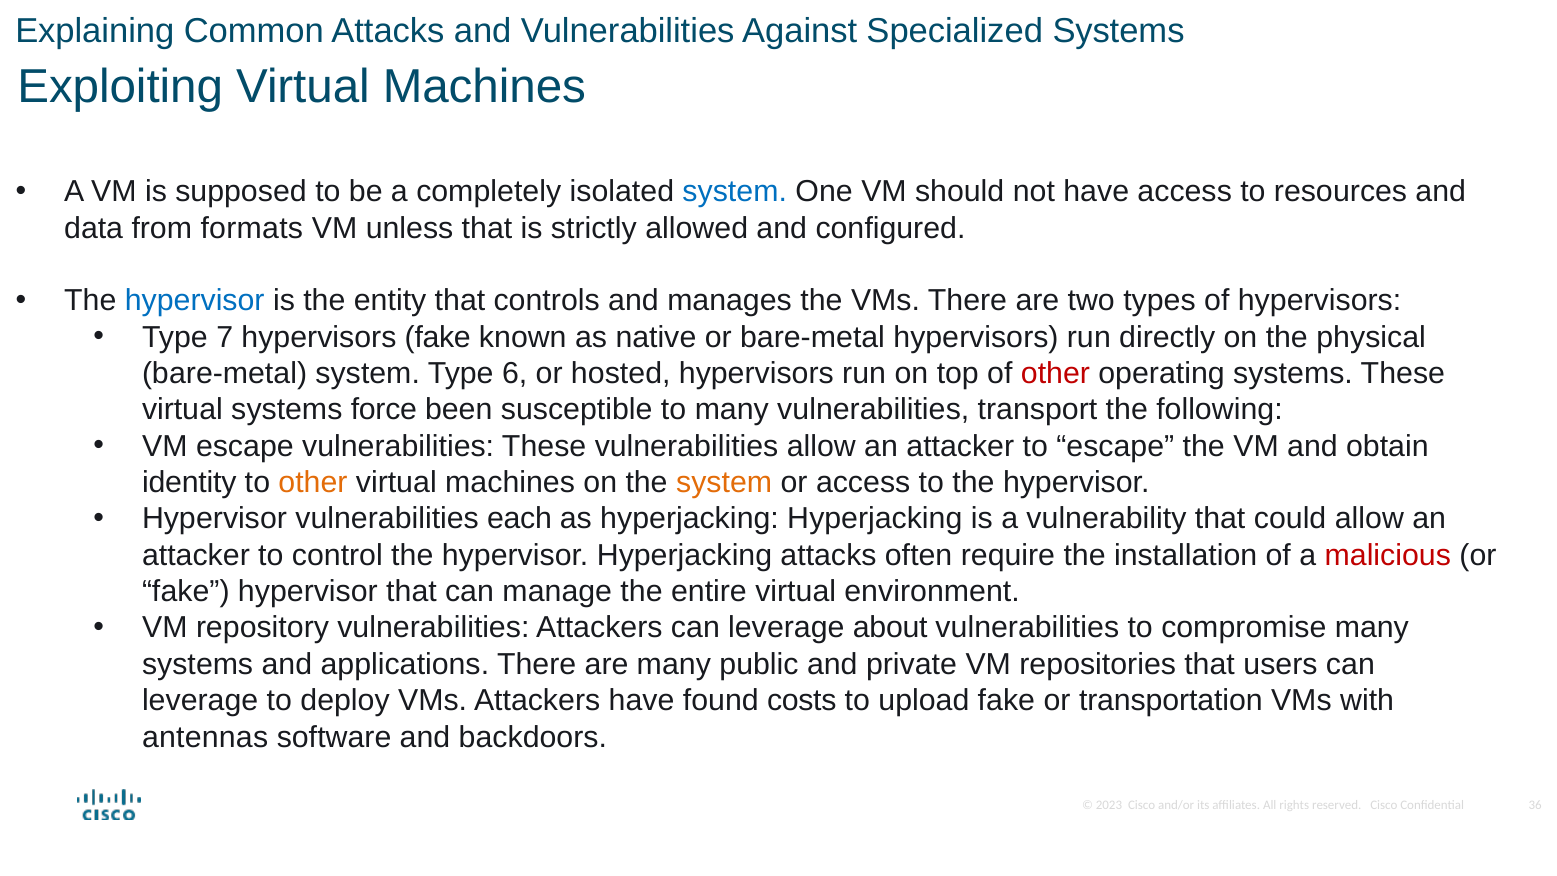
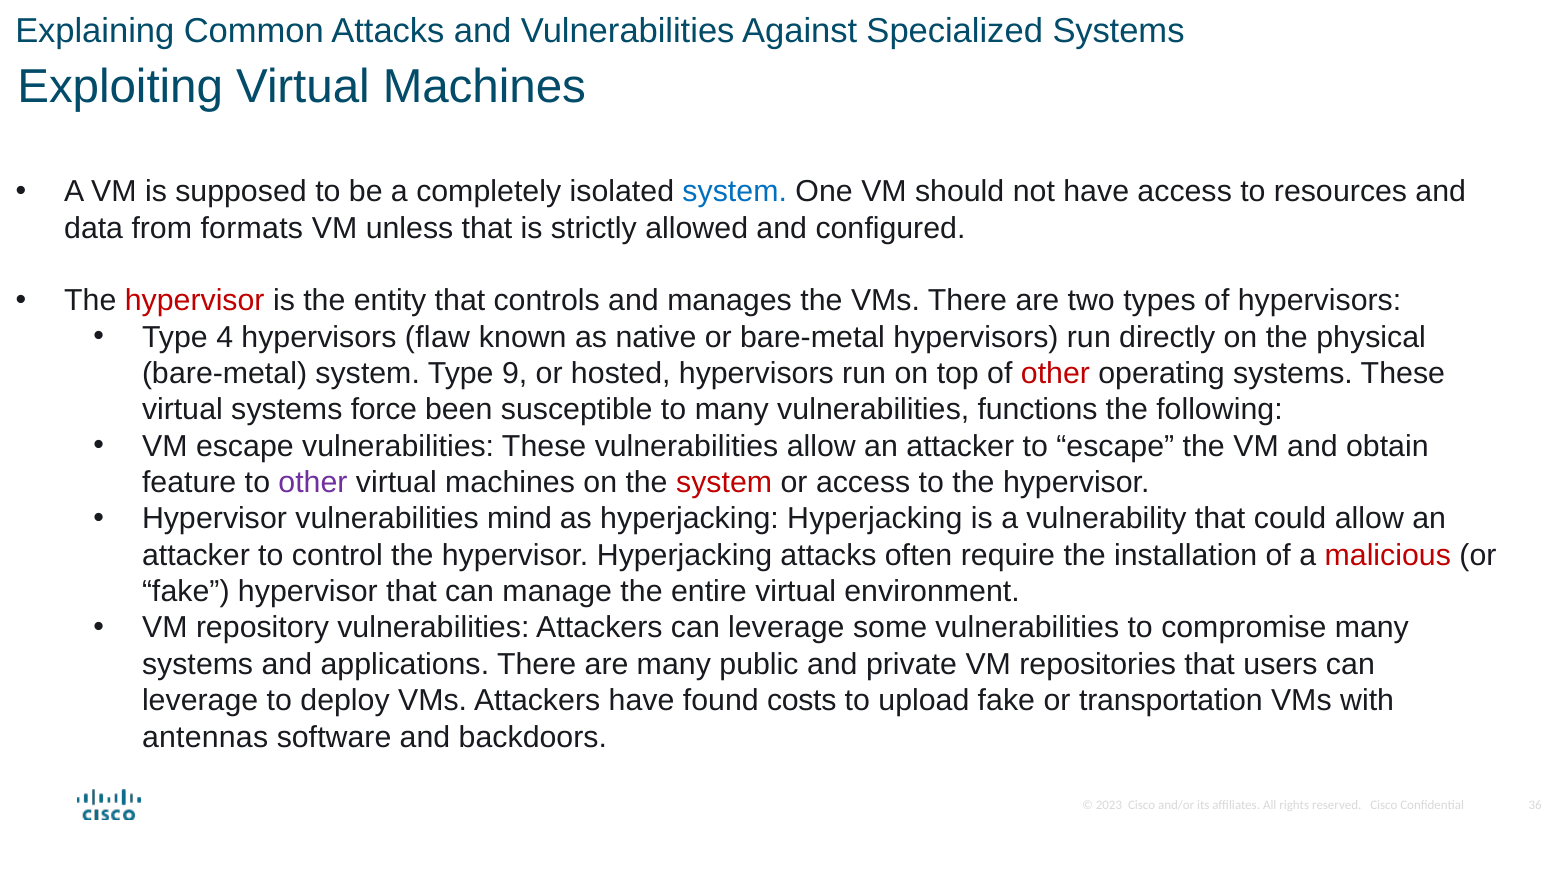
hypervisor colour: blue -> red (195, 301)
7: 7 -> 4 (225, 337)
hypervisors fake: fake -> flaw (437, 337)
6: 6 -> 9 (515, 373)
transport: transport -> functions (1038, 410)
identity: identity -> feature (189, 482)
other colour: orange -> purple (313, 482)
system colour: orange -> red (724, 482)
each: each -> mind (520, 519)
about: about -> some (890, 628)
